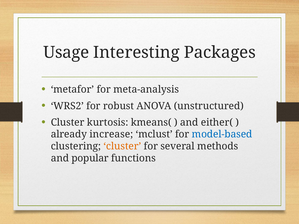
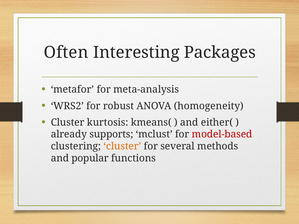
Usage: Usage -> Often (66, 52)
unstructured: unstructured -> homogeneity (209, 106)
increase: increase -> supports (111, 134)
model-based colour: blue -> red (222, 134)
